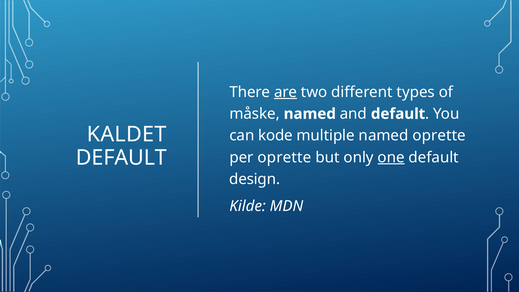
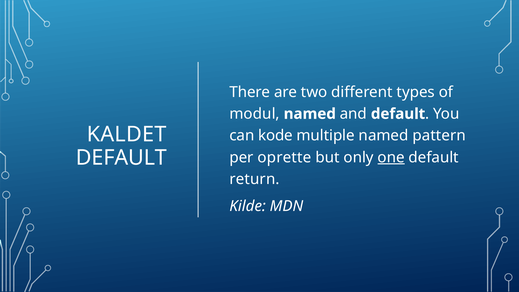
are underline: present -> none (286, 92)
måske: måske -> modul (255, 114)
named oprette: oprette -> pattern (439, 136)
design: design -> return (255, 179)
